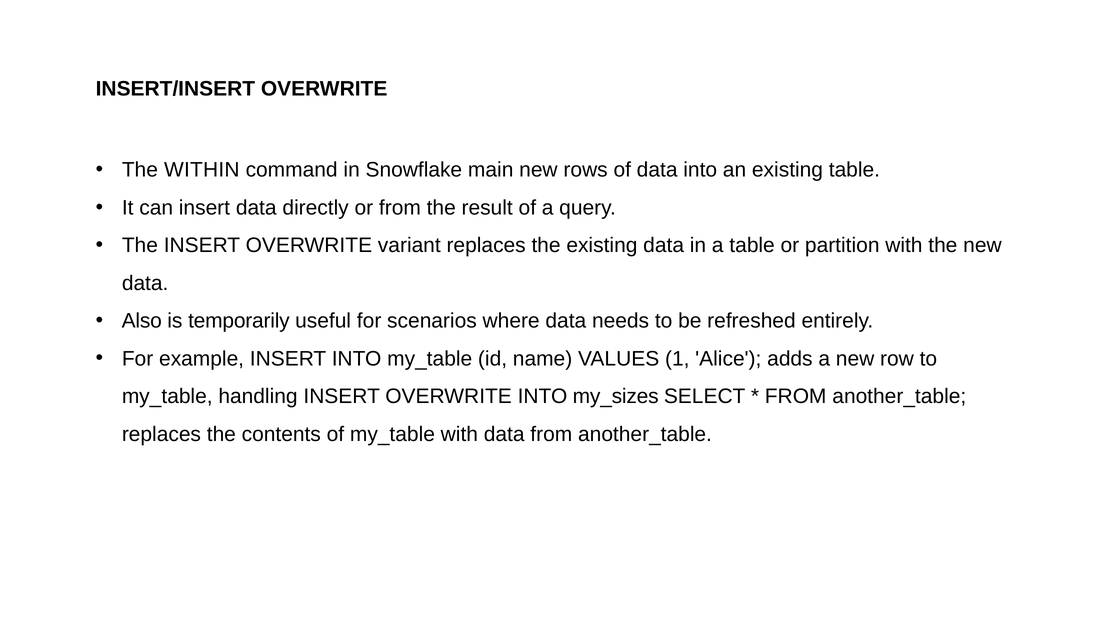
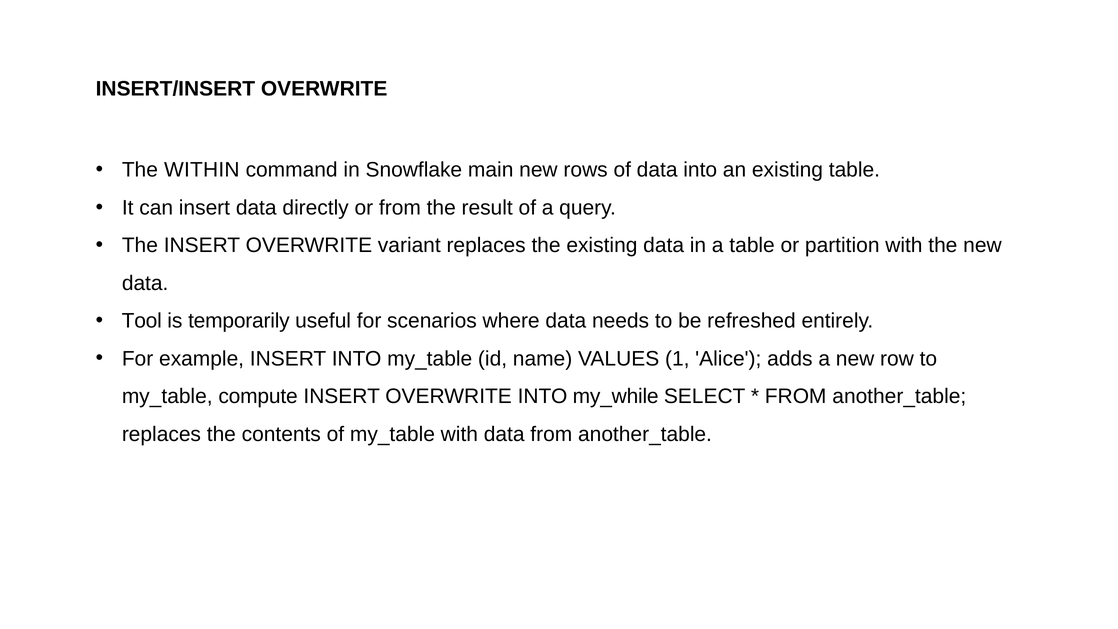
Also: Also -> Tool (142, 321)
handling: handling -> compute (258, 396)
my_sizes: my_sizes -> my_while (616, 396)
